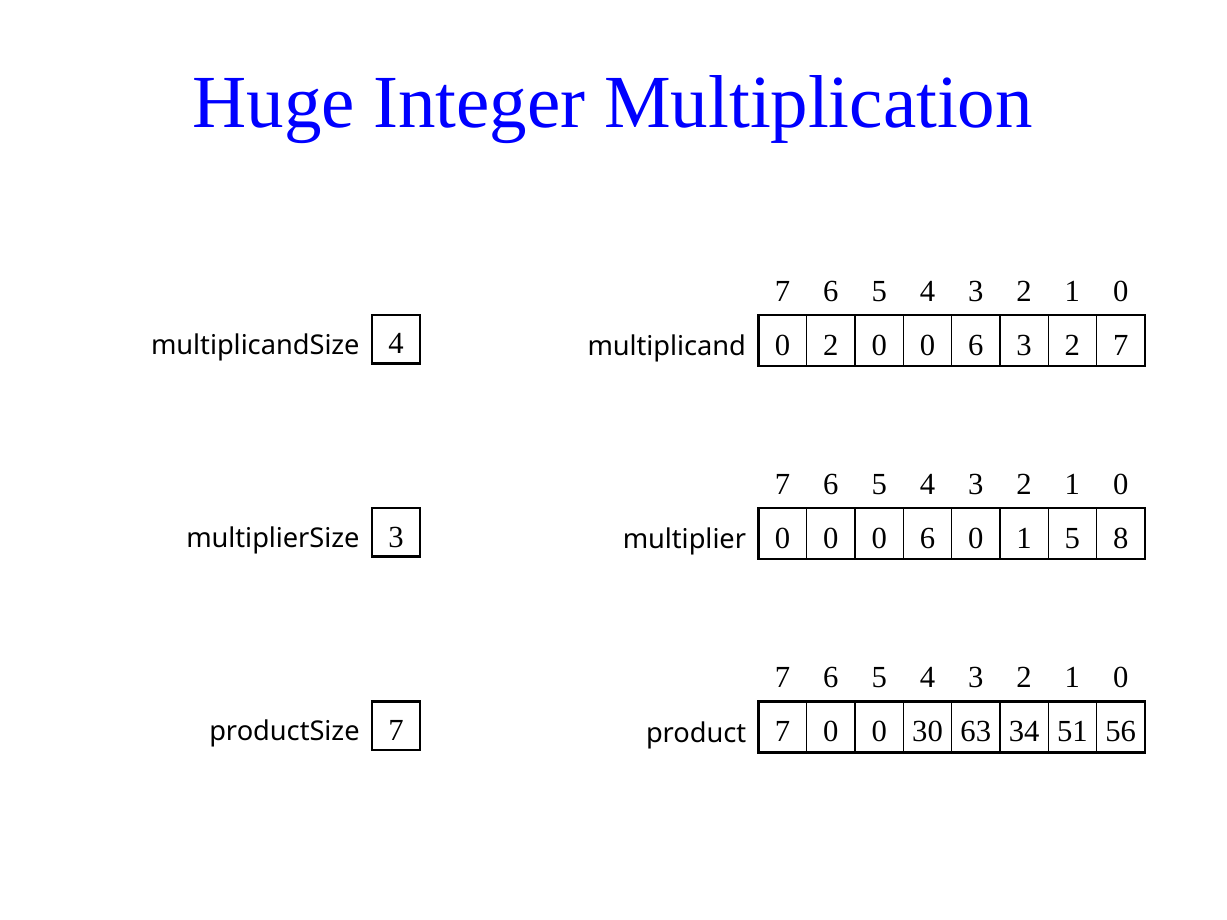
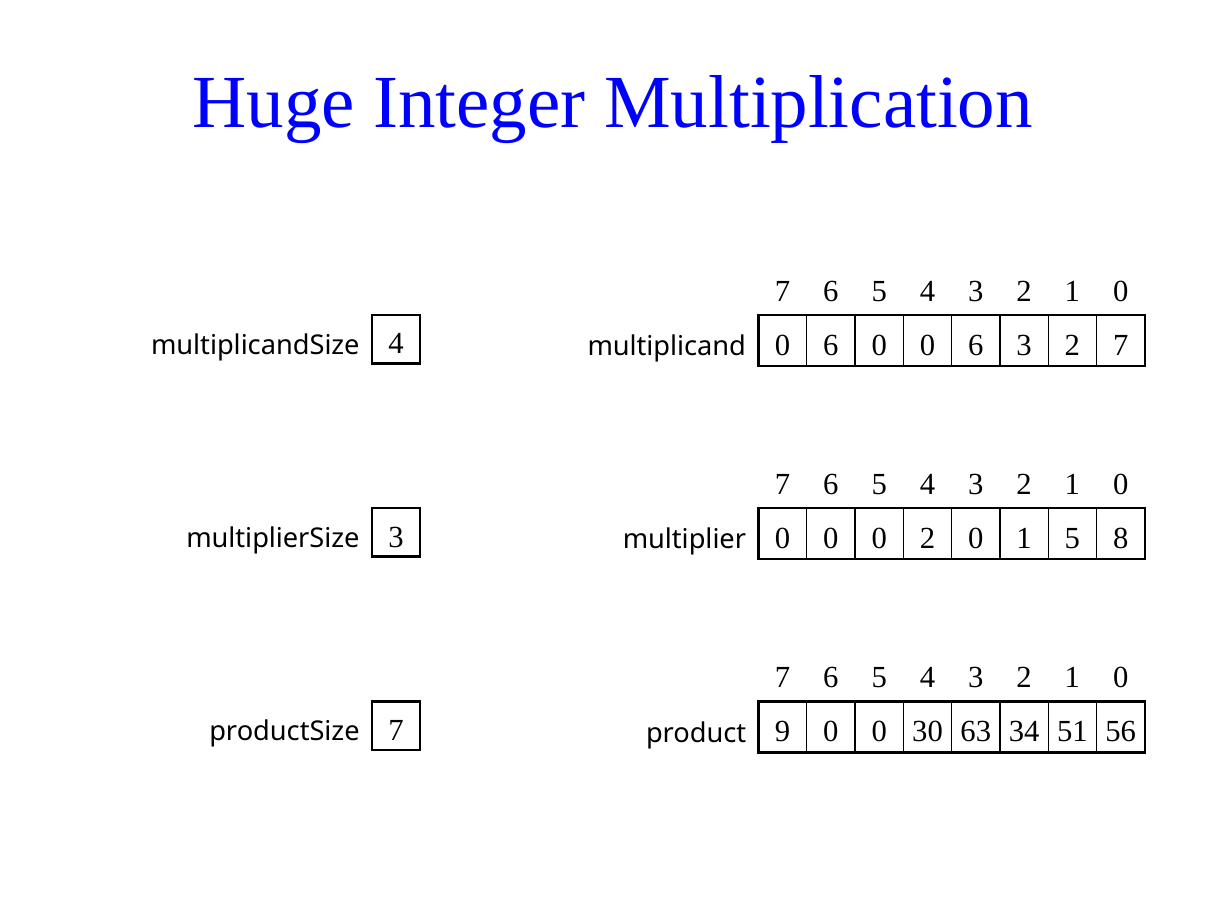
multiplicand 0 2: 2 -> 6 (831, 345)
0 0 0 6: 6 -> 2 (927, 539)
product 7: 7 -> 9 (783, 732)
